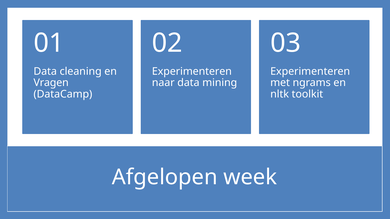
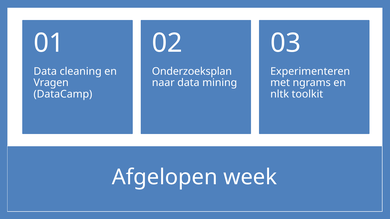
Experimenteren: Experimenteren -> Onderzoeksplan (192, 71)
